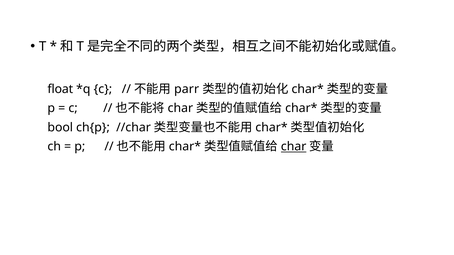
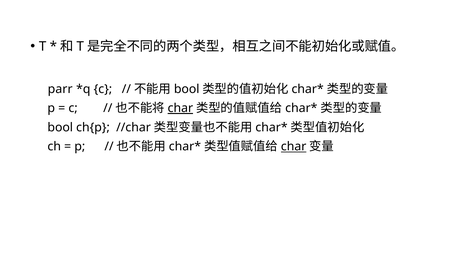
float: float -> parr (60, 89)
parr: parr -> bool (187, 89)
char underline: none -> present (180, 108)
